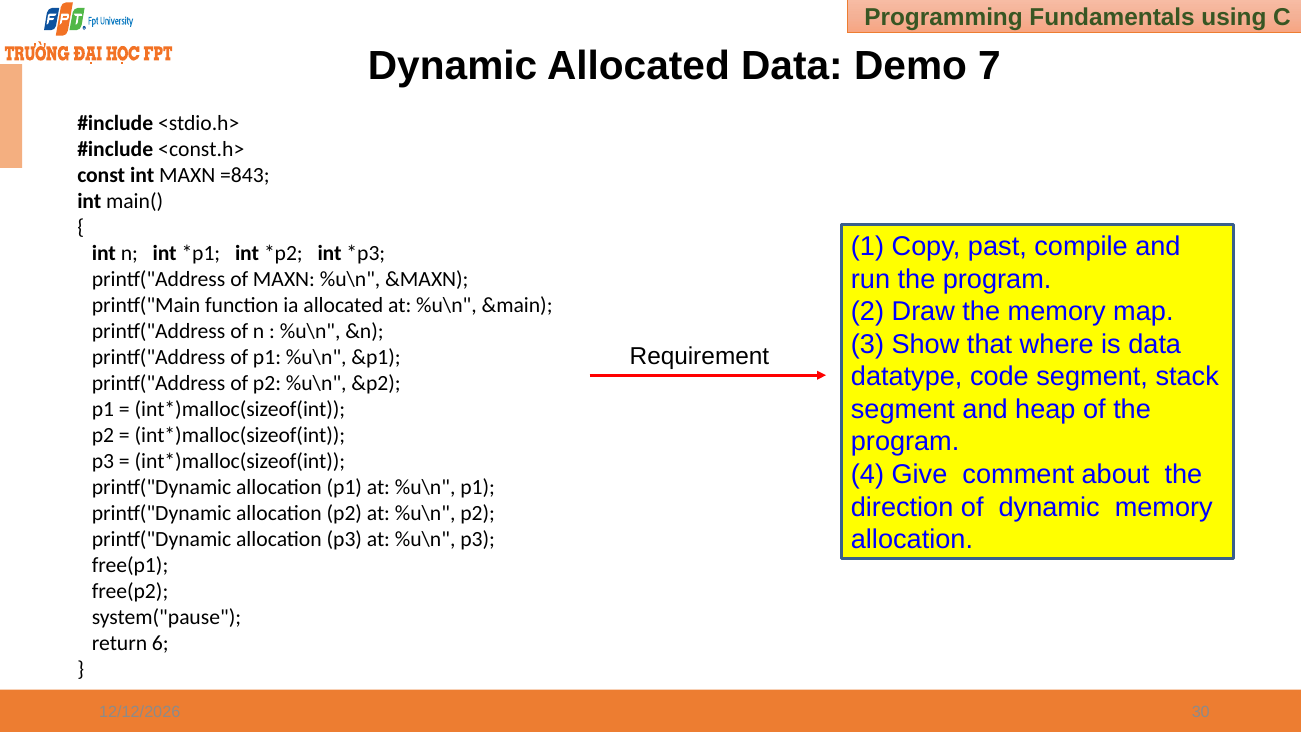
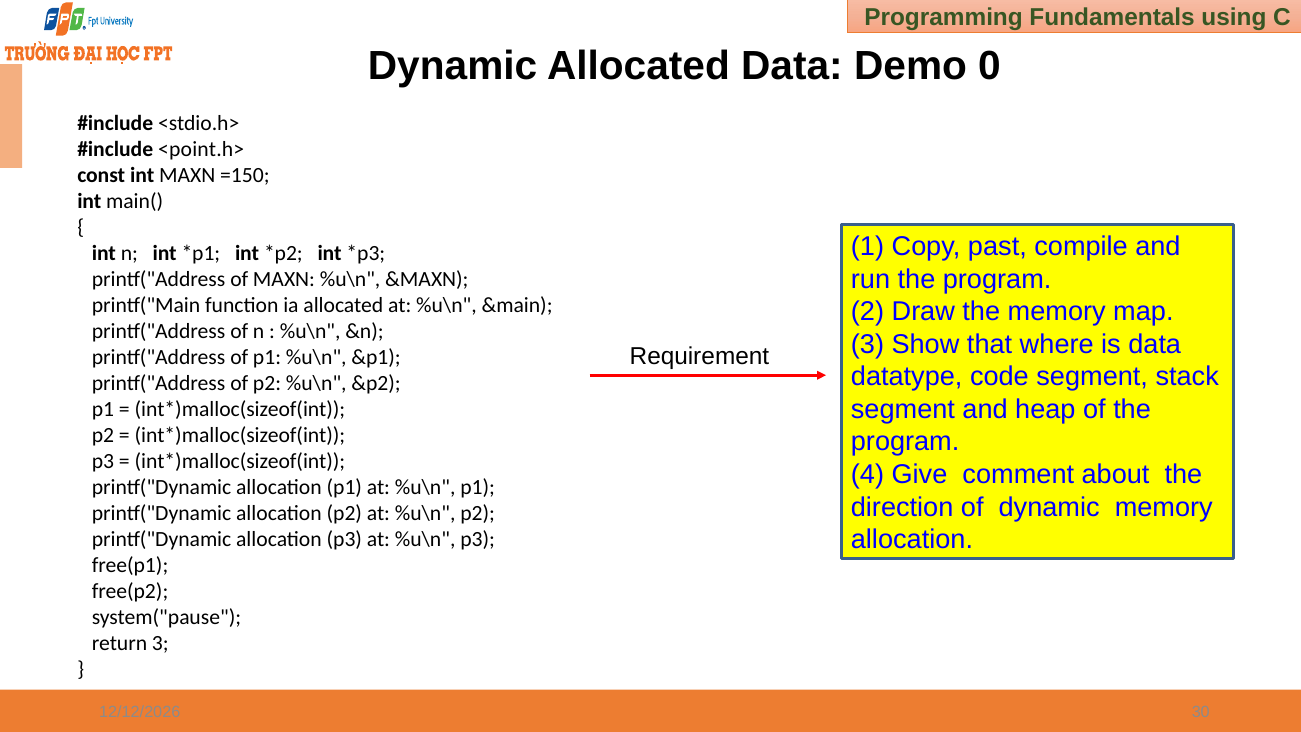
7: 7 -> 0 (989, 66)
<const.h>: <const.h> -> <point.h> (201, 149)
=843: =843 -> =150 (245, 175)
return 6: 6 -> 3 (160, 643)
